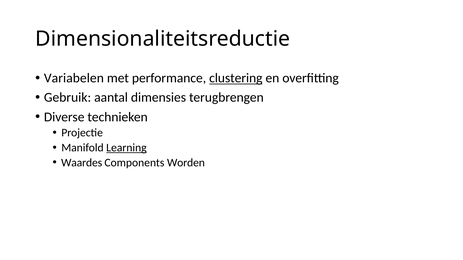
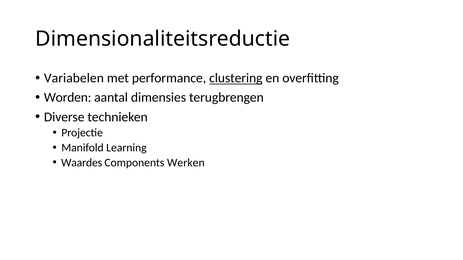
Gebruik: Gebruik -> Worden (68, 98)
Learning underline: present -> none (126, 148)
Worden: Worden -> Werken (186, 163)
